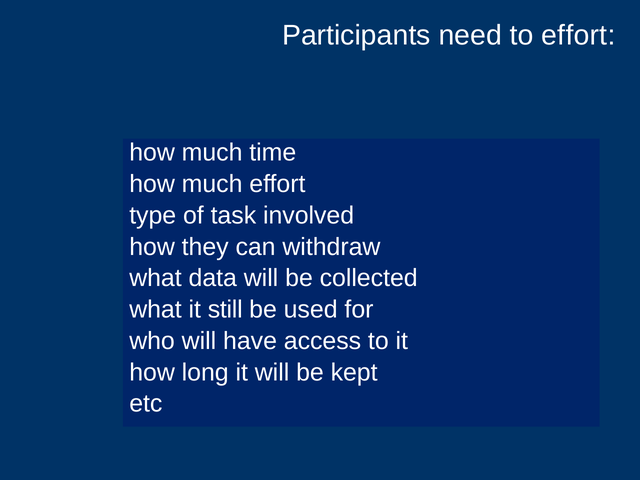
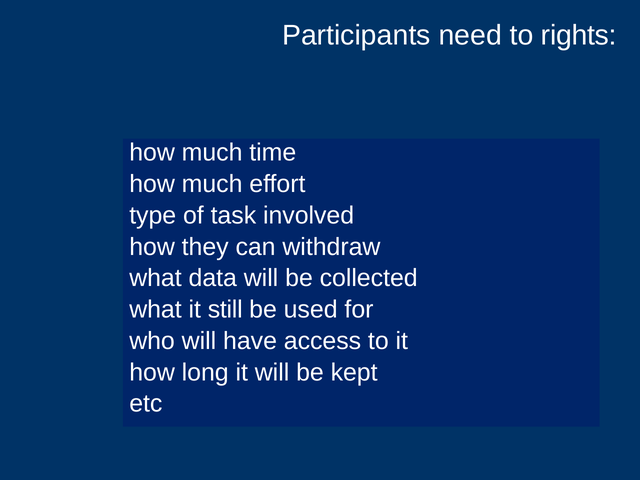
to effort: effort -> rights (579, 35)
